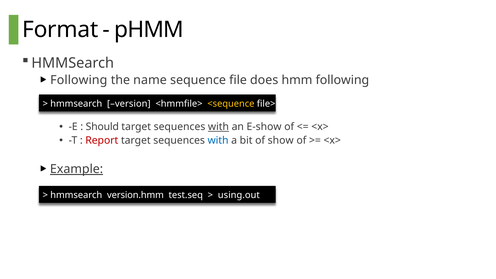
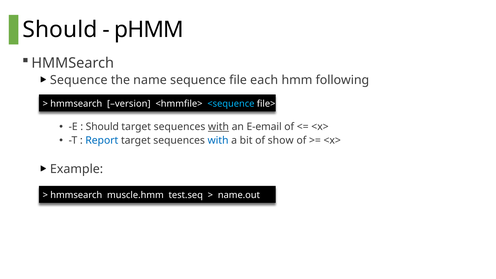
Format: Format -> Should (60, 30)
Following: Following -> Sequence (79, 80)
does: does -> each (264, 80)
<sequence colour: yellow -> light blue (231, 104)
E-show: E-show -> E-email (264, 127)
Report colour: red -> blue (102, 141)
Example underline: present -> none (77, 169)
version.hmm: version.hmm -> muscle.hmm (135, 195)
using.out: using.out -> name.out (239, 195)
